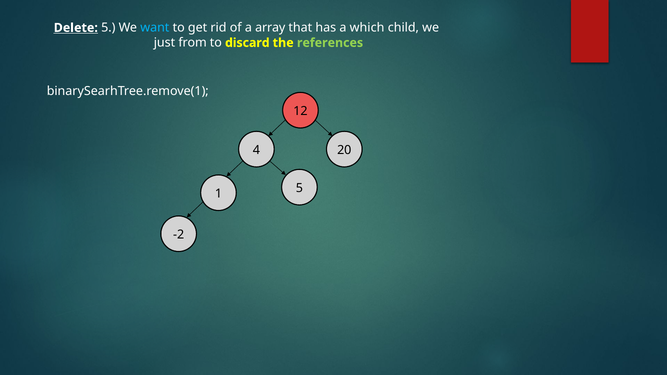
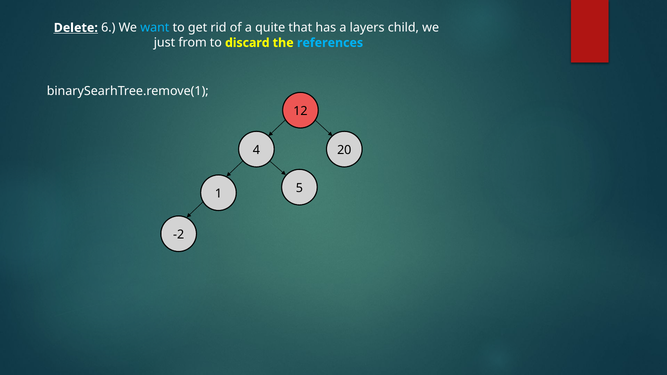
Delete 5: 5 -> 6 (108, 28)
array: array -> quite (270, 28)
which: which -> layers (367, 28)
references colour: light green -> light blue (330, 43)
